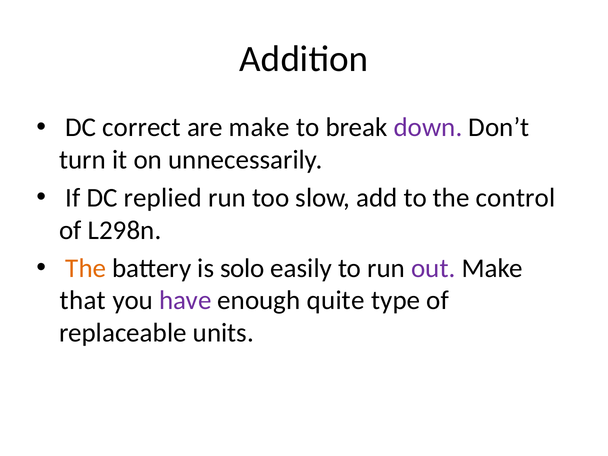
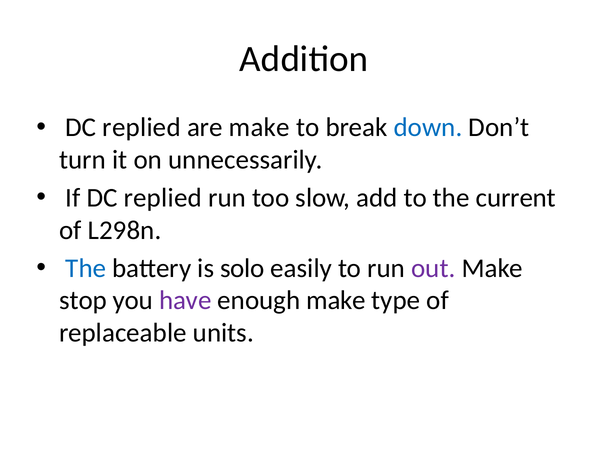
correct: correct -> replied (142, 128)
down colour: purple -> blue (428, 128)
control: control -> current (516, 198)
The colour: orange -> blue (86, 268)
that: that -> stop (83, 301)
enough quite: quite -> make (336, 301)
